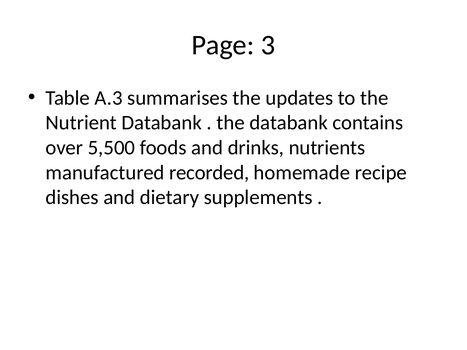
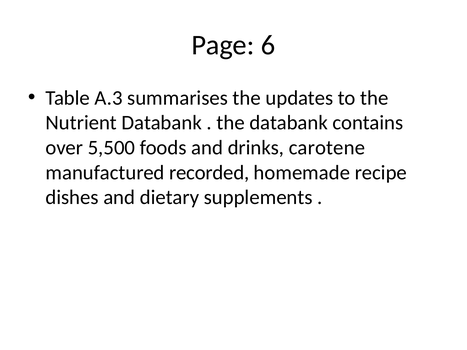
3: 3 -> 6 (268, 45)
nutrients: nutrients -> carotene (327, 148)
